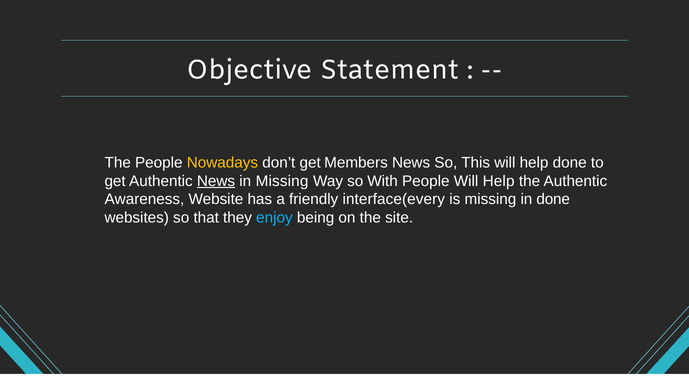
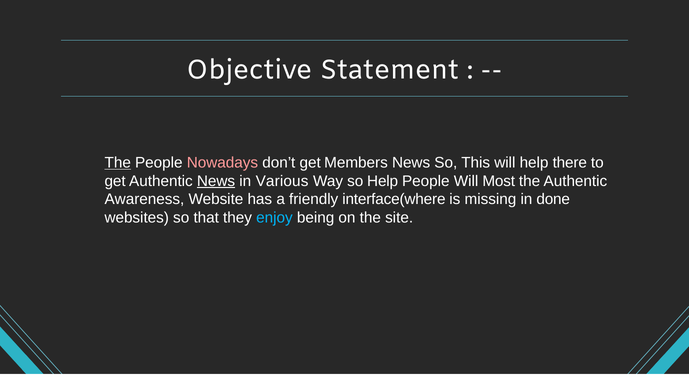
The underline: none -> present (118, 162)
Nowadays colour: yellow -> pink (222, 162)
help done: done -> there (570, 162)
in Missing: Missing -> Various (282, 181)
so With: With -> Help (383, 181)
People Will Help: Help -> Most (499, 181)
interface(every: interface(every -> interface(where (394, 199)
